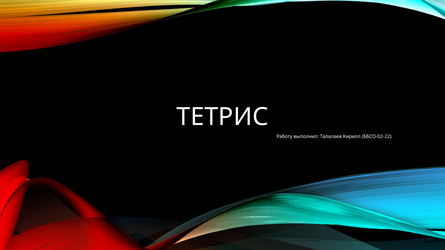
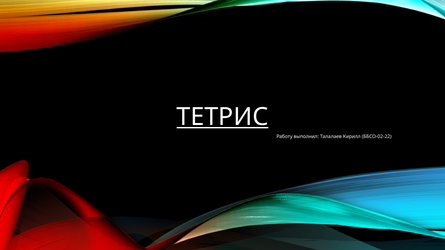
ТЕТРИС underline: none -> present (222, 117)
